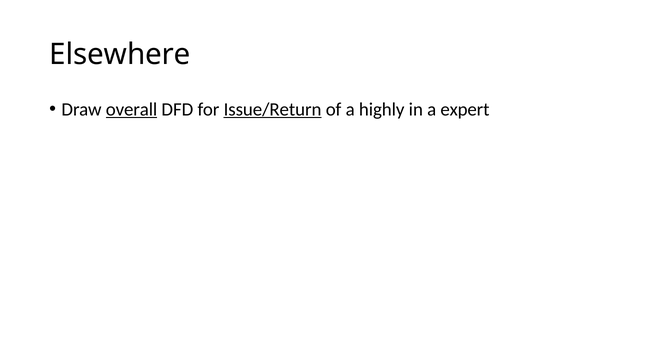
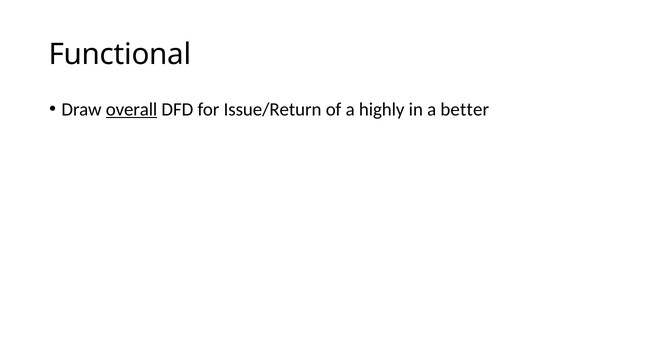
Elsewhere: Elsewhere -> Functional (120, 54)
Issue/Return underline: present -> none (273, 109)
expert: expert -> better (465, 109)
